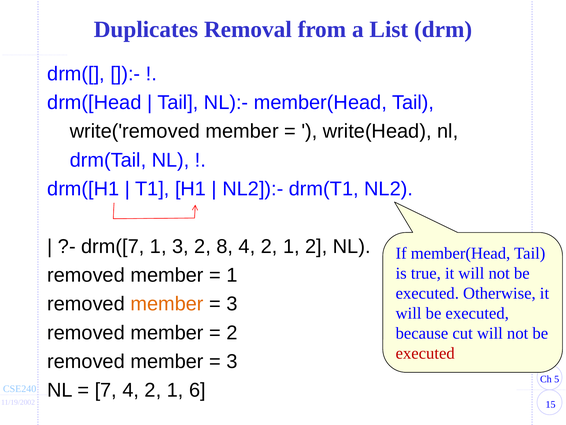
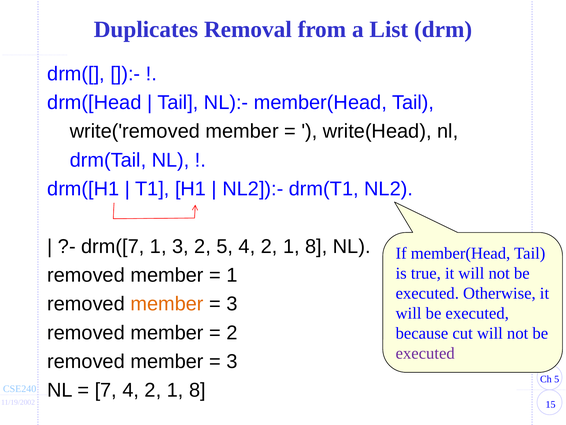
2 8: 8 -> 5 (225, 246)
2: 2 -> 8 (316, 246)
executed colour: red -> purple (425, 353)
6: 6 -> 8 (197, 390)
